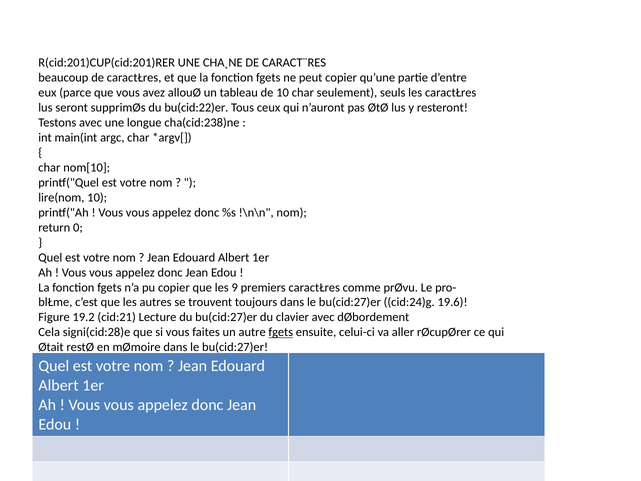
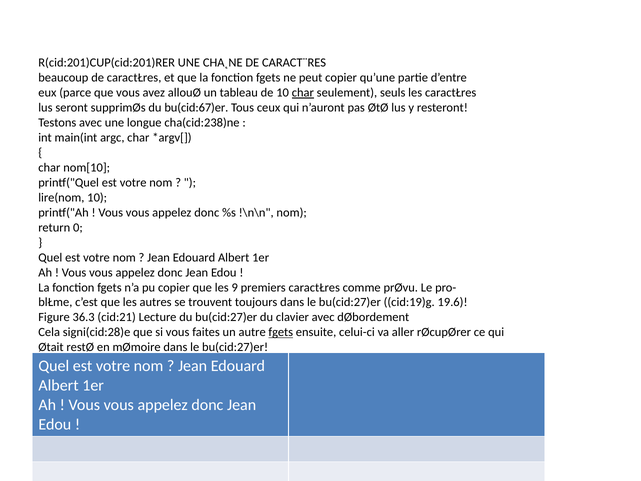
char underline: none -> present (303, 93)
bu(cid:22)er: bu(cid:22)er -> bu(cid:67)er (196, 108)
cid:24)g: cid:24)g -> cid:19)g (409, 302)
19.2: 19.2 -> 36.3 (84, 317)
